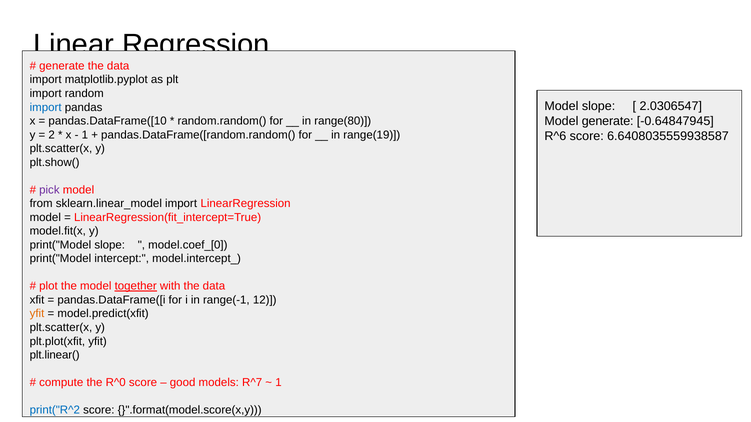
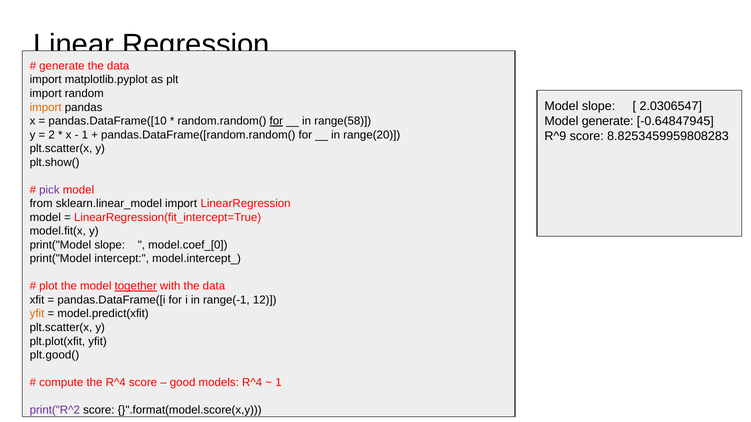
import colour: blue -> orange (46, 107)
for underline: none -> present (276, 121)
range(80: range(80 -> range(58 (343, 121)
range(19: range(19 -> range(20 (372, 135)
R^6: R^6 -> R^9 (555, 136)
6.6408035559938587: 6.6408035559938587 -> 8.8253459959808283 (668, 136)
plt.linear(: plt.linear( -> plt.good( (55, 355)
the R^0: R^0 -> R^4 (116, 383)
models R^7: R^7 -> R^4 (252, 383)
print("R^2 colour: blue -> purple (55, 410)
